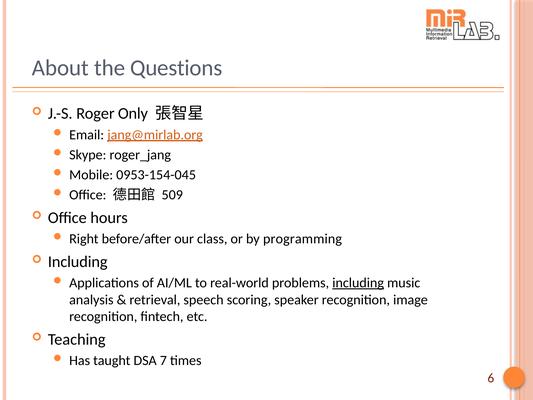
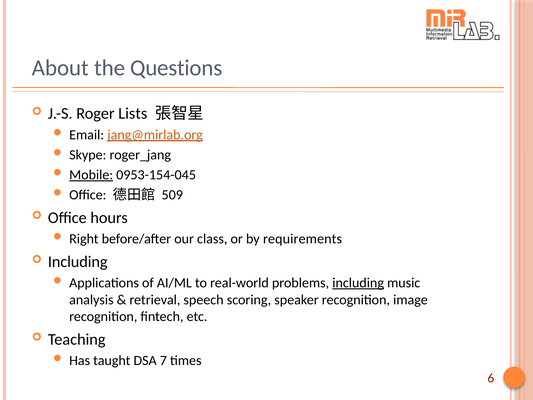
Only: Only -> Lists (133, 113)
Mobile underline: none -> present (91, 175)
programming: programming -> requirements (303, 239)
